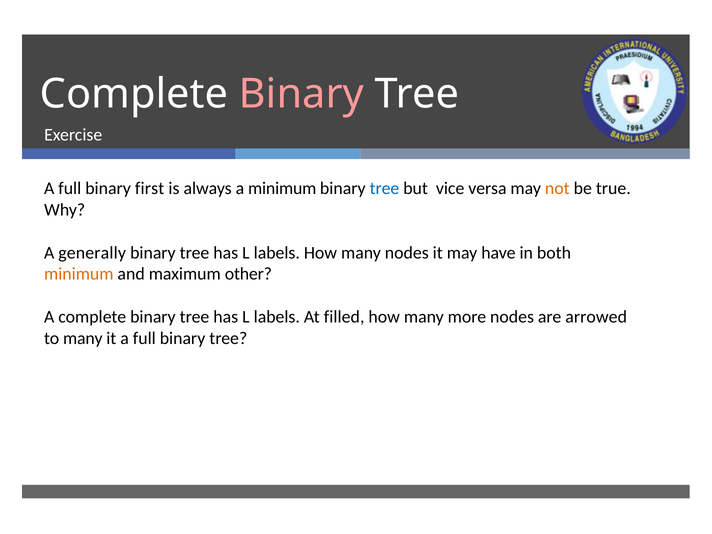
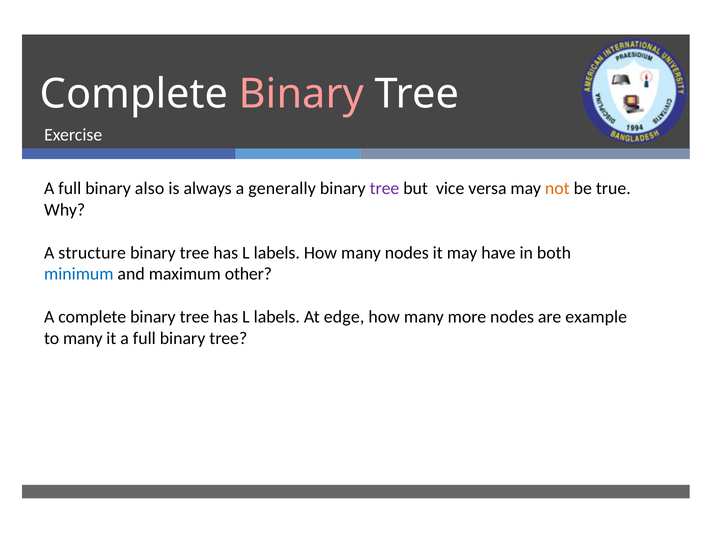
first: first -> also (150, 189)
a minimum: minimum -> generally (282, 189)
tree colour: blue -> purple (384, 189)
generally: generally -> structure (92, 253)
minimum colour: orange -> blue (79, 274)
filled: filled -> edge (344, 317)
arrowed: arrowed -> example (596, 317)
